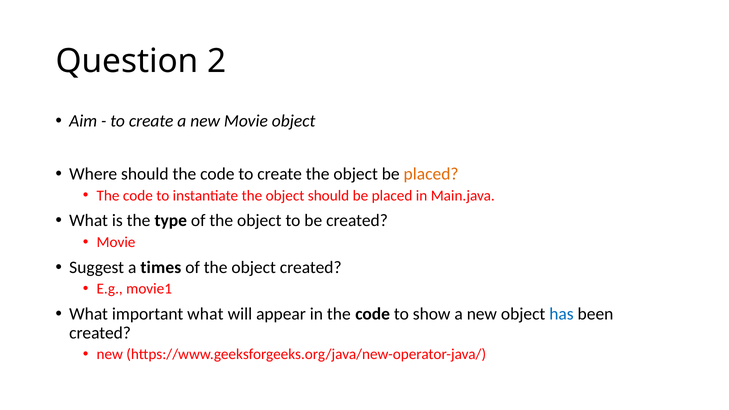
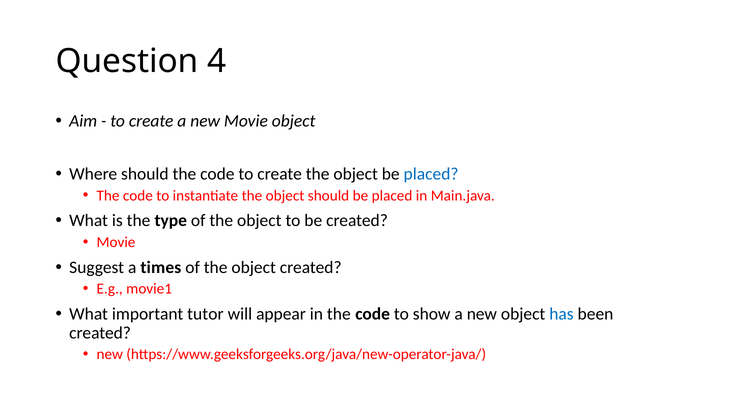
2: 2 -> 4 (217, 61)
placed colour: orange -> blue (431, 174)
important what: what -> tutor (205, 314)
